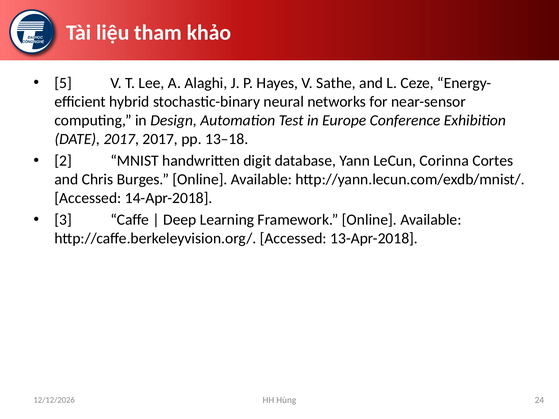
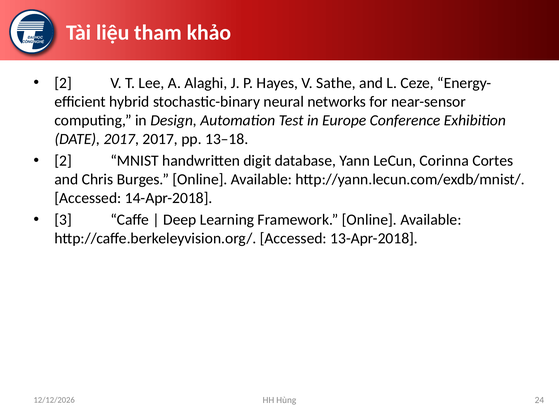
5: 5 -> 2 (63, 83)
